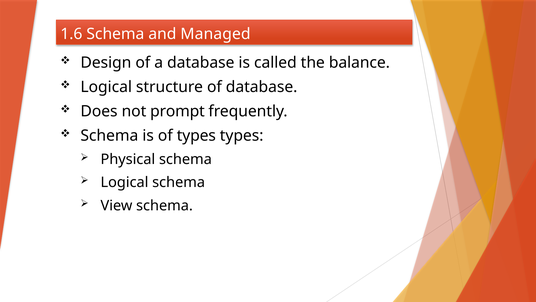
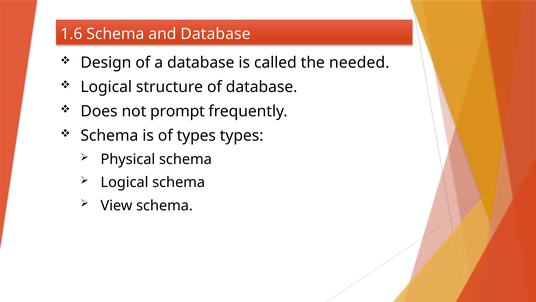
and Managed: Managed -> Database (215, 34)
balance: balance -> needed (359, 63)
